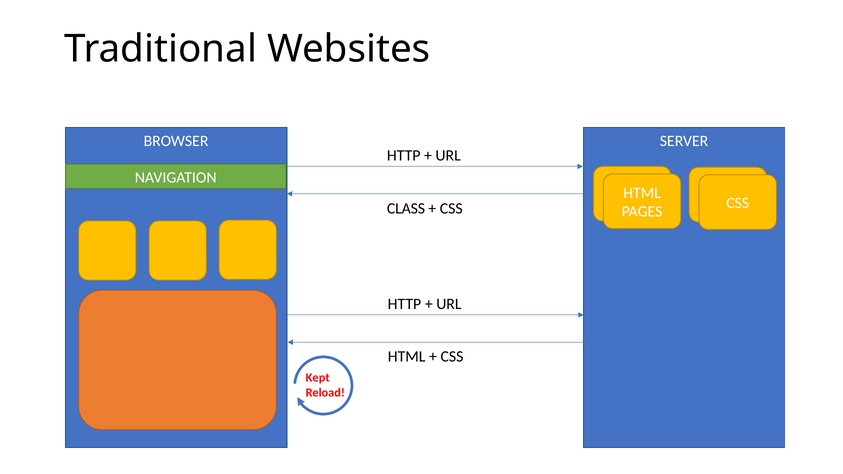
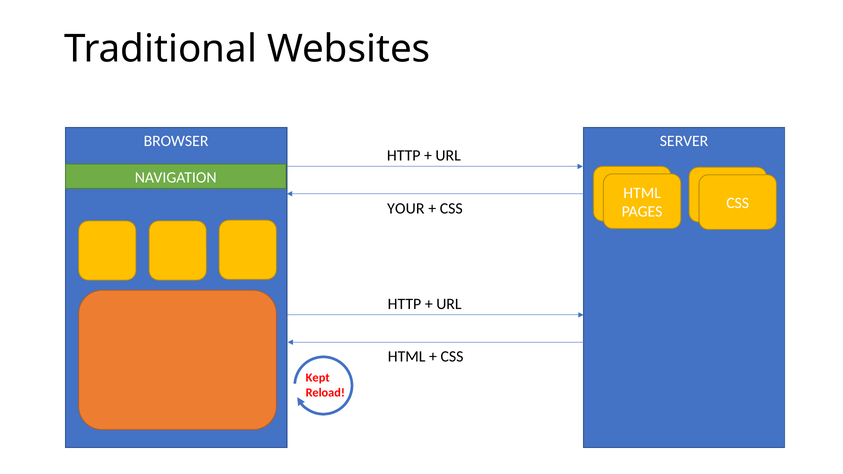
CLASS: CLASS -> YOUR (406, 208)
